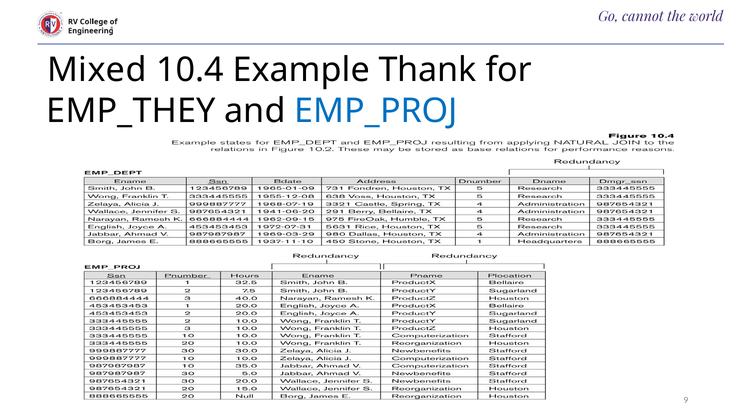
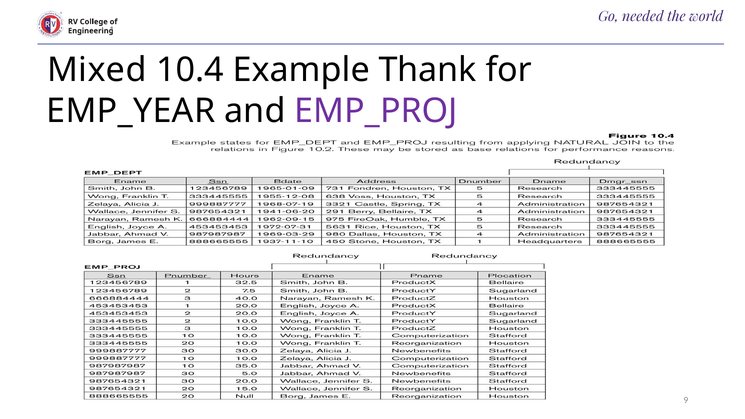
cannot: cannot -> needed (643, 17)
EMP_THEY: EMP_THEY -> EMP_YEAR (131, 111)
EMP_PROJ colour: blue -> purple (376, 111)
